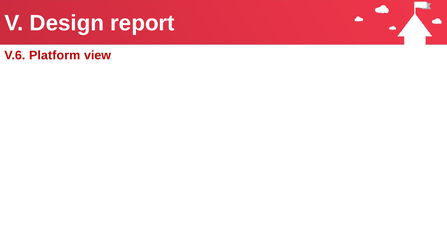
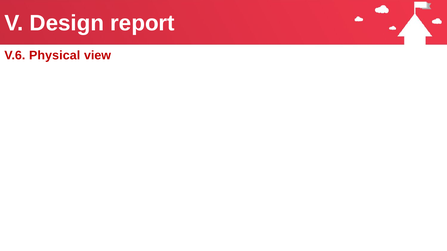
Platform: Platform -> Physical (55, 55)
